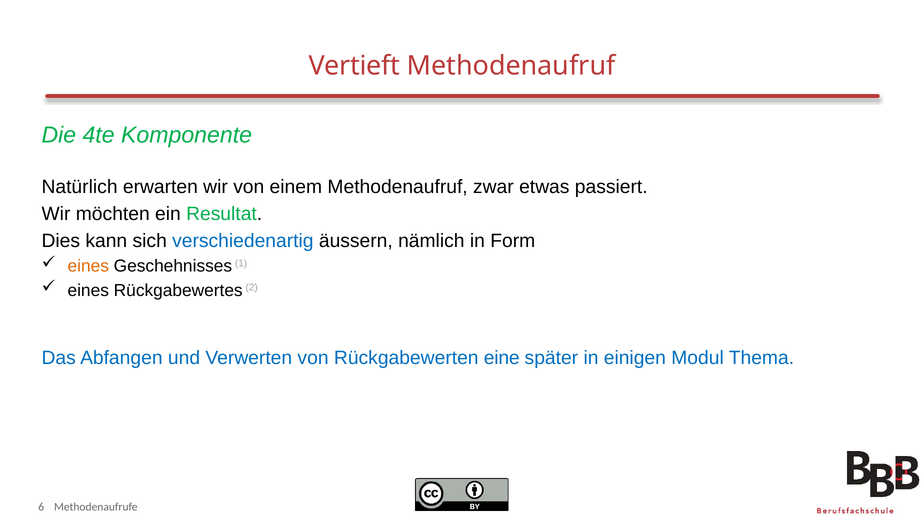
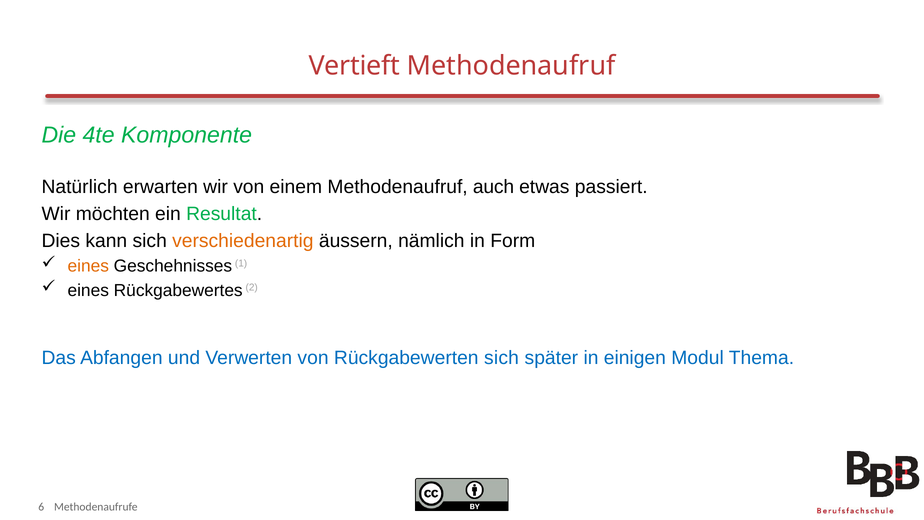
zwar: zwar -> auch (494, 187)
verschiedenartig colour: blue -> orange (243, 241)
Rückgabewerten eine: eine -> sich (502, 357)
